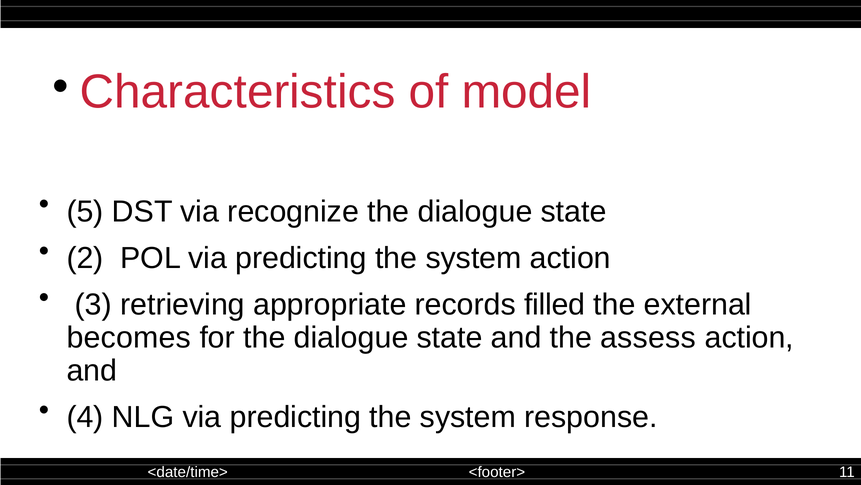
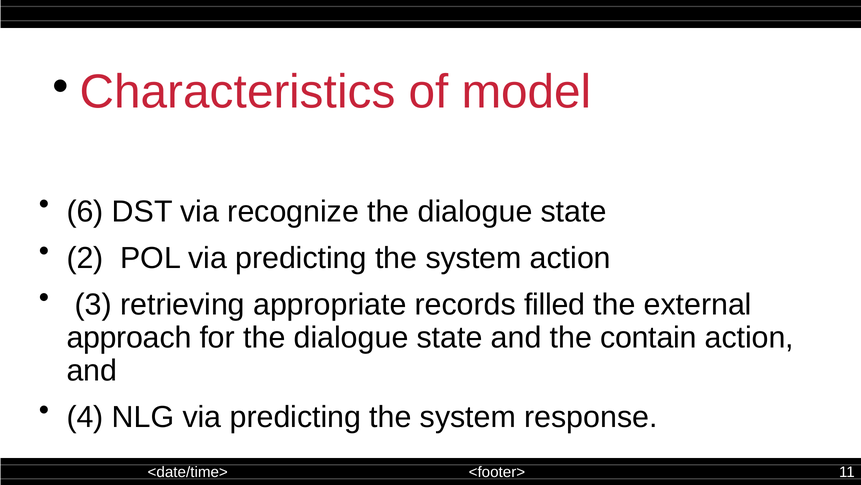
5: 5 -> 6 (85, 211)
becomes: becomes -> approach (129, 337)
assess: assess -> contain (648, 337)
